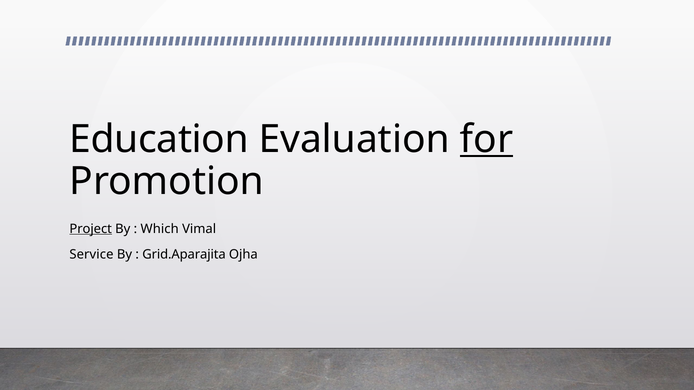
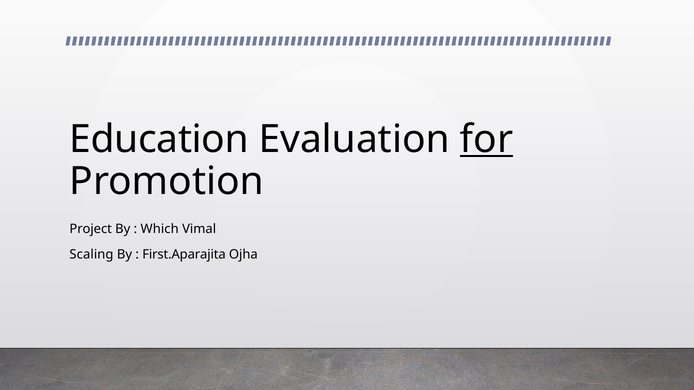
Project underline: present -> none (91, 229)
Service: Service -> Scaling (91, 255)
Grid.Aparajita: Grid.Aparajita -> First.Aparajita (184, 255)
